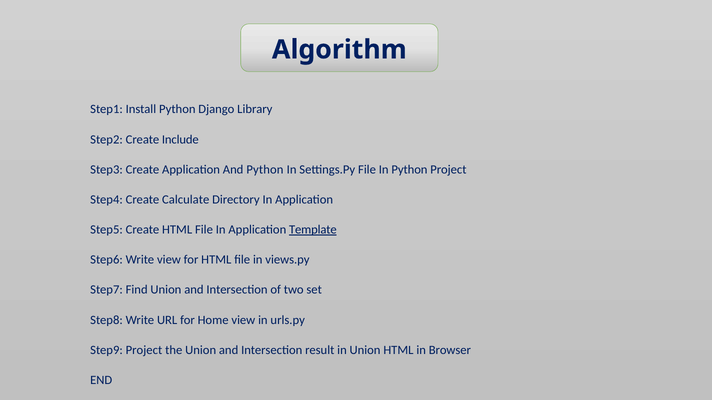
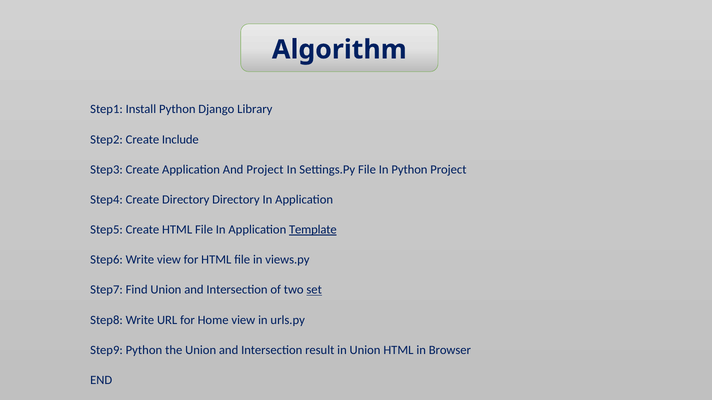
And Python: Python -> Project (265, 170)
Create Calculate: Calculate -> Directory (186, 200)
set underline: none -> present (314, 290)
Step9 Project: Project -> Python (144, 350)
